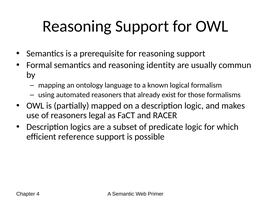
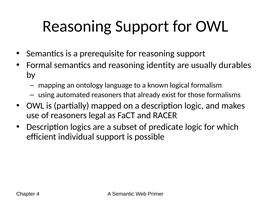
commun: commun -> durables (235, 65)
reference: reference -> individual (76, 137)
